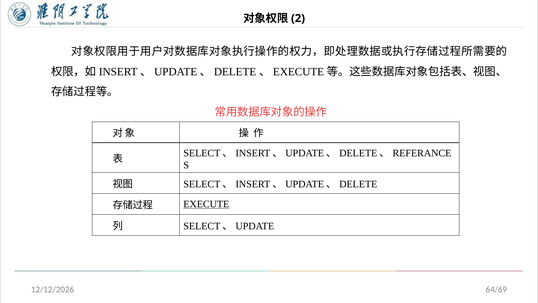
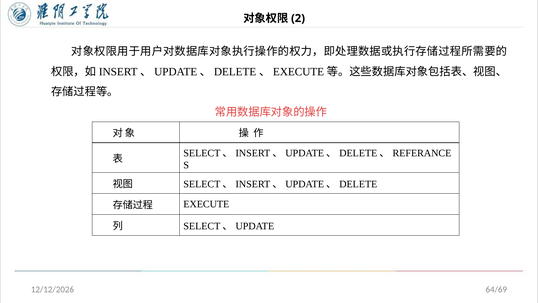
EXECUTE underline: present -> none (206, 204)
